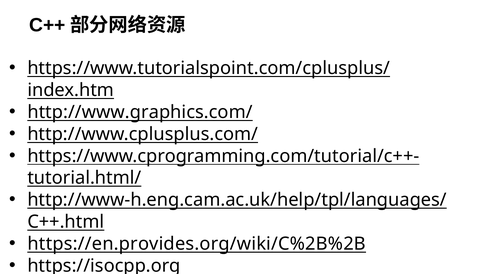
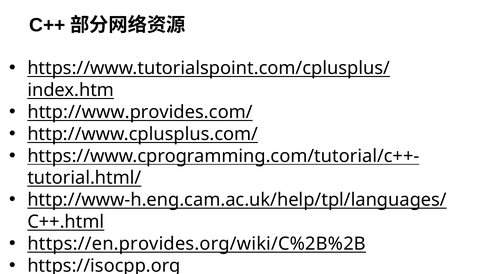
http://www.graphics.com/: http://www.graphics.com/ -> http://www.provides.com/ (140, 112)
